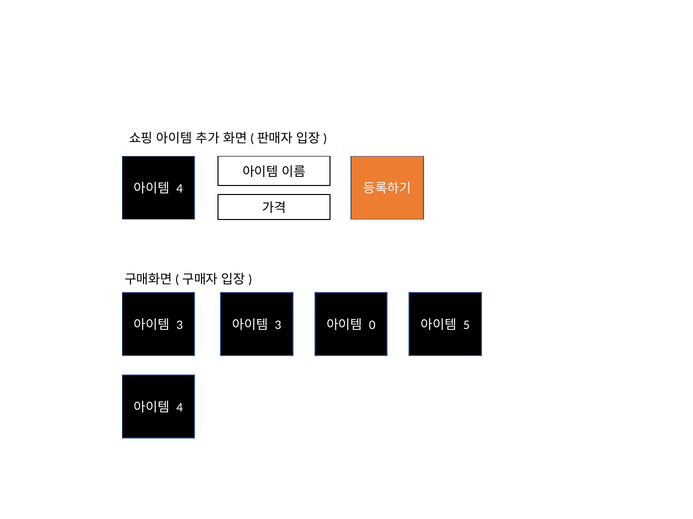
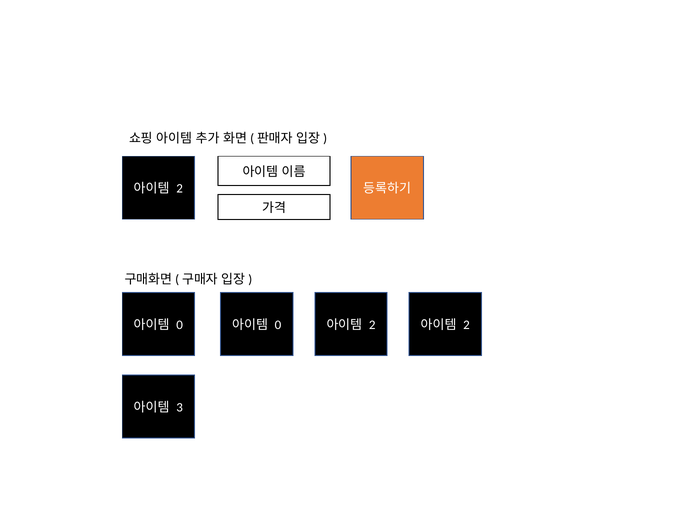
4: 4 -> 2 (180, 189)
3: 3 -> 0 (180, 325)
3: 3 -> 0 (278, 325)
0: 0 -> 2 (372, 325)
5: 5 -> 2 (467, 325)
4: 4 -> 3 (180, 408)
